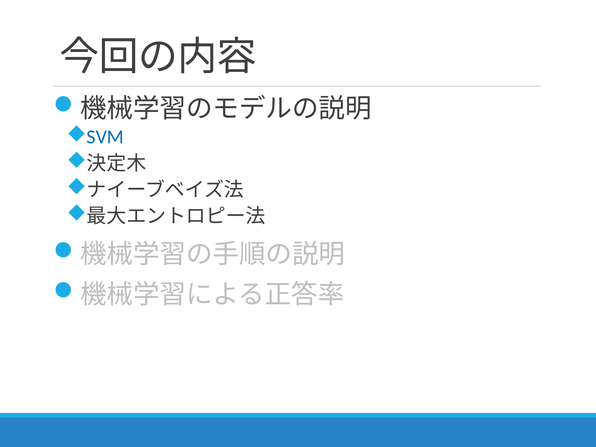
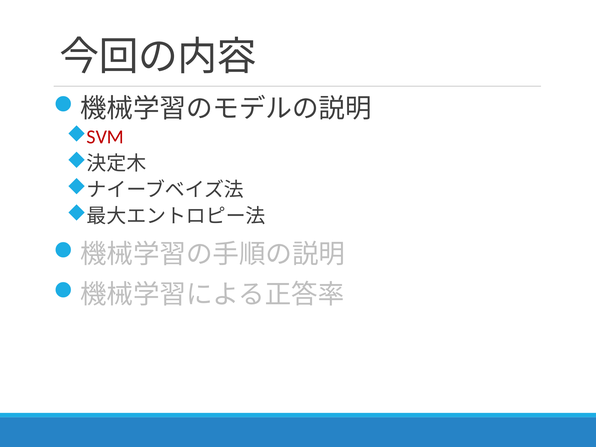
SVM colour: blue -> red (105, 137)
